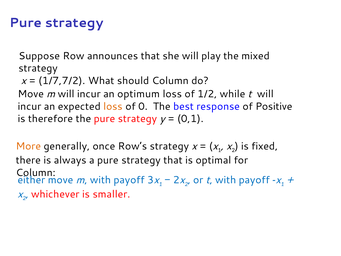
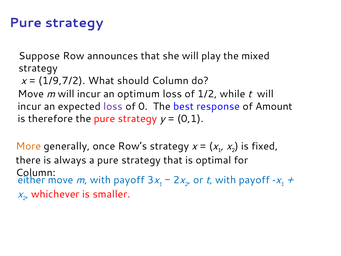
1/7,7/2: 1/7,7/2 -> 1/9,7/2 (62, 81)
loss colour: orange -> purple (113, 106)
Positive: Positive -> Amount (274, 106)
